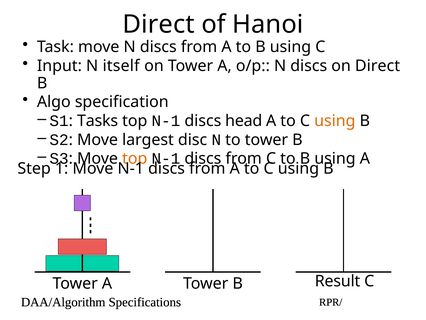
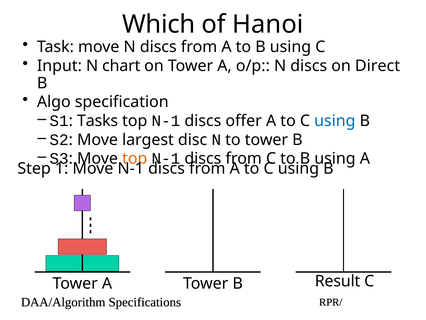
Direct: Direct -> Which (159, 24)
itself: itself -> chart (121, 66)
head: head -> offer (244, 121)
using colour: orange -> blue (335, 121)
